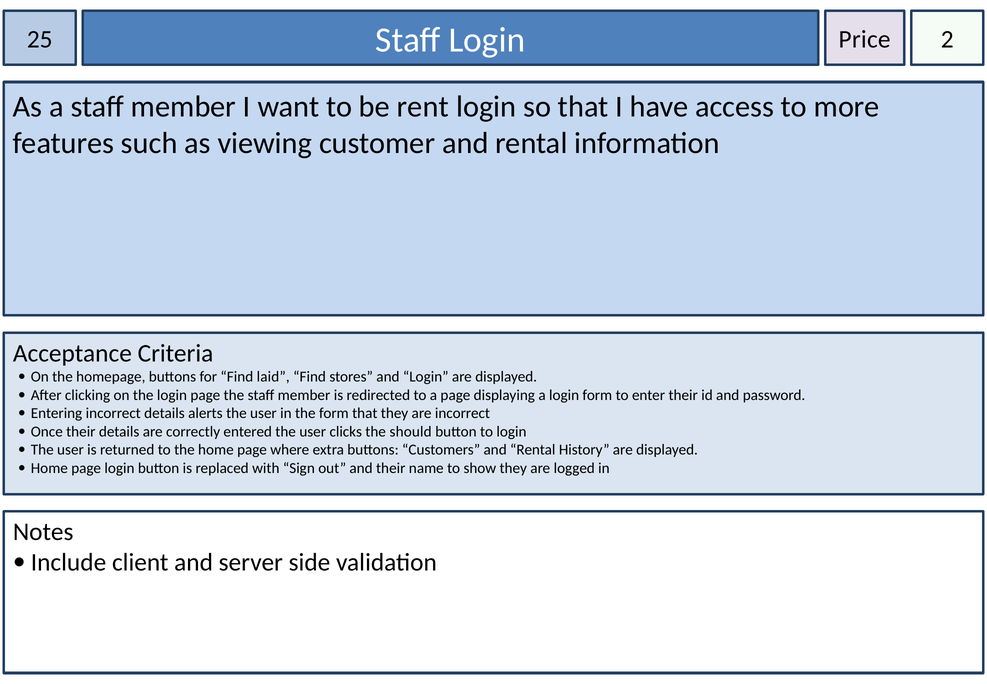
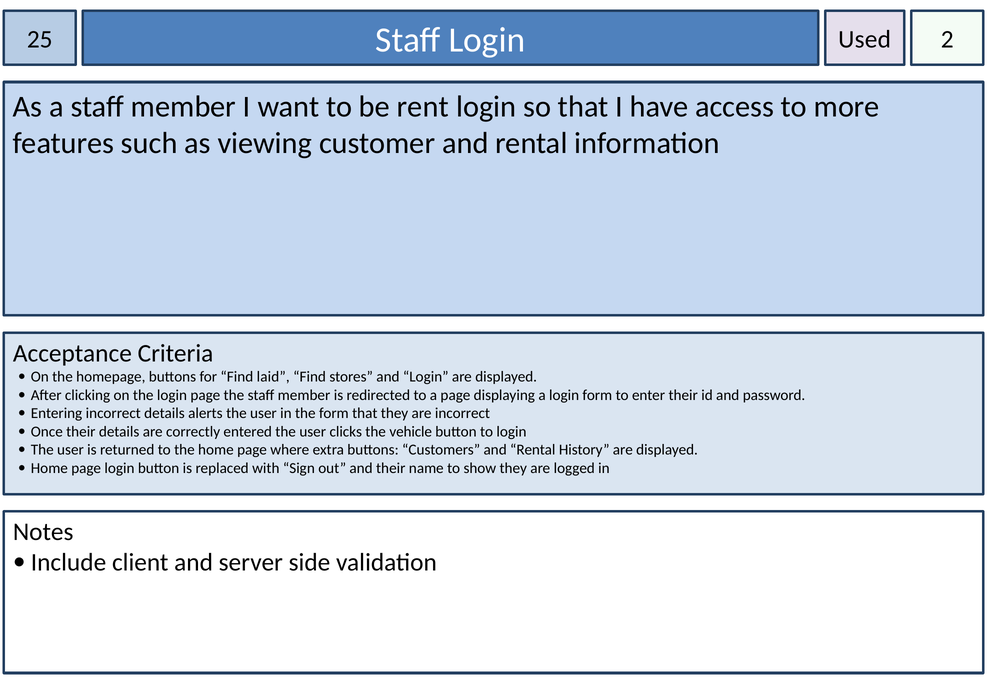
Price: Price -> Used (865, 40)
should: should -> vehicle (411, 431)
